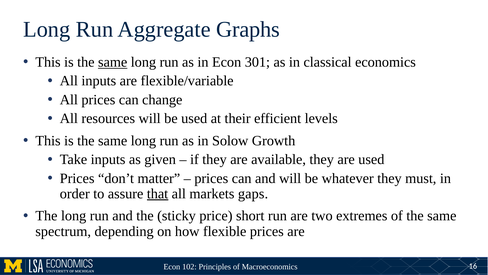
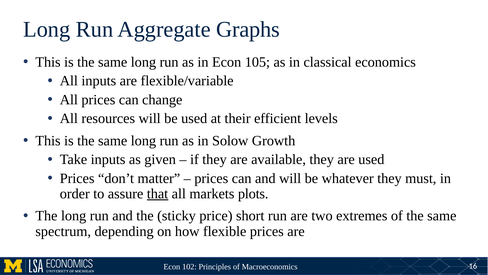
same underline: present -> none (113, 62)
301: 301 -> 105 (257, 62)
gaps: gaps -> plots (253, 193)
